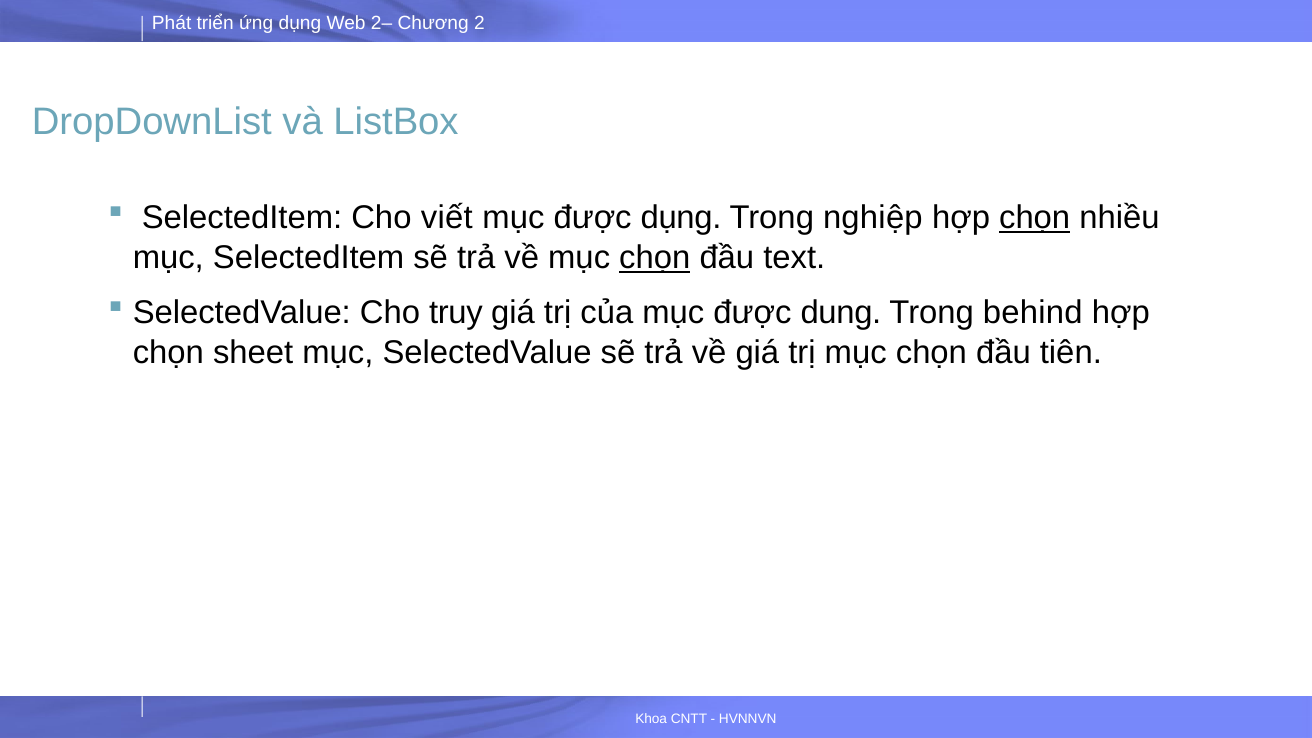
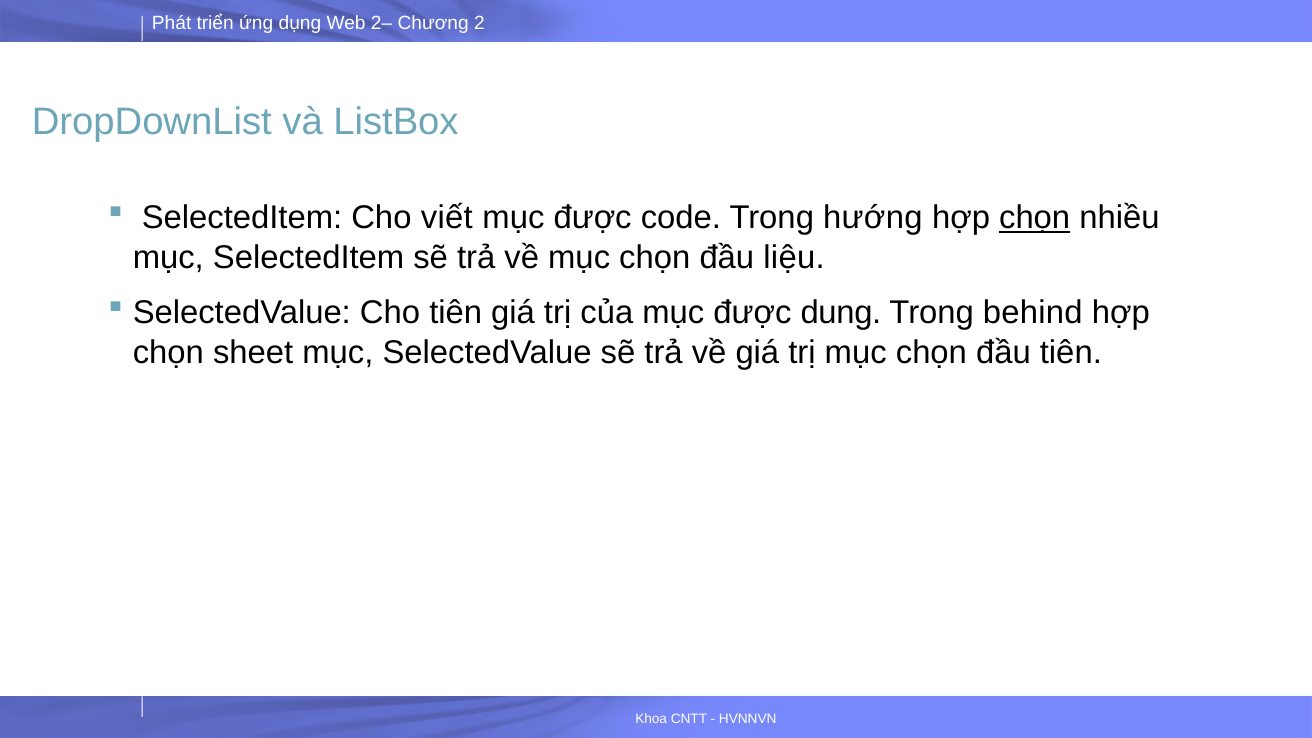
được dụng: dụng -> code (681, 218)
nghiệp: nghiệp -> hướng (873, 218)
chọn underline: present -> none (655, 257)
text: text -> liệu (794, 257)
Cho truy: truy -> tiên (456, 313)
